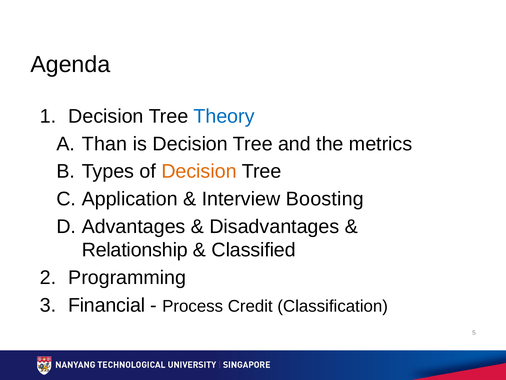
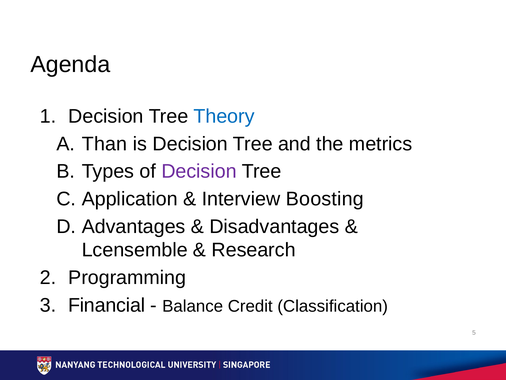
Decision colour: orange -> purple (199, 171)
Relationship: Relationship -> Lcensemble (135, 250)
Classified: Classified -> Research (254, 250)
Process: Process -> Balance (193, 306)
